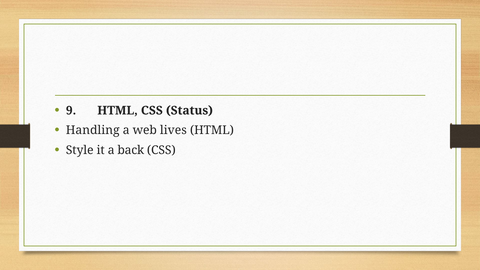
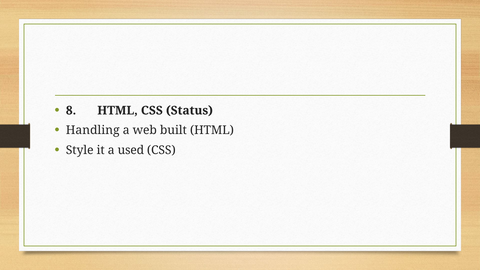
9: 9 -> 8 (71, 111)
lives: lives -> built (173, 130)
back: back -> used (131, 150)
